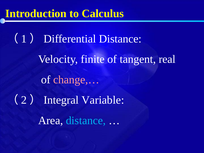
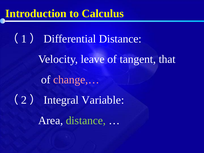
finite: finite -> leave (93, 59)
real: real -> that (167, 59)
distance colour: light blue -> light green (86, 120)
